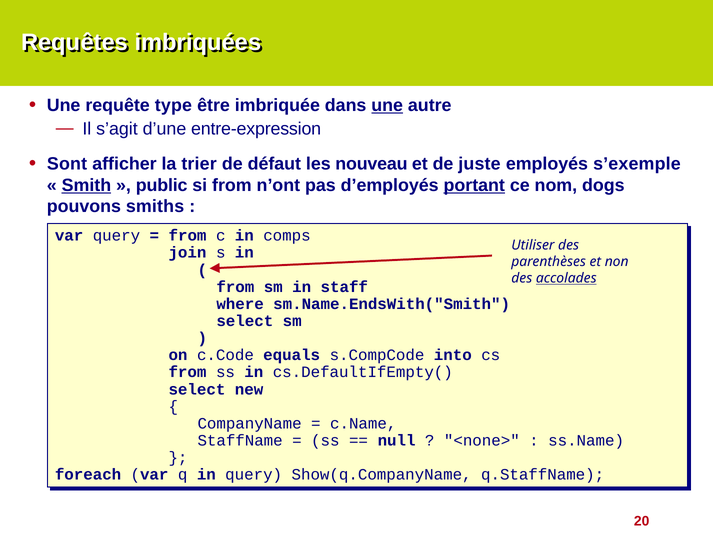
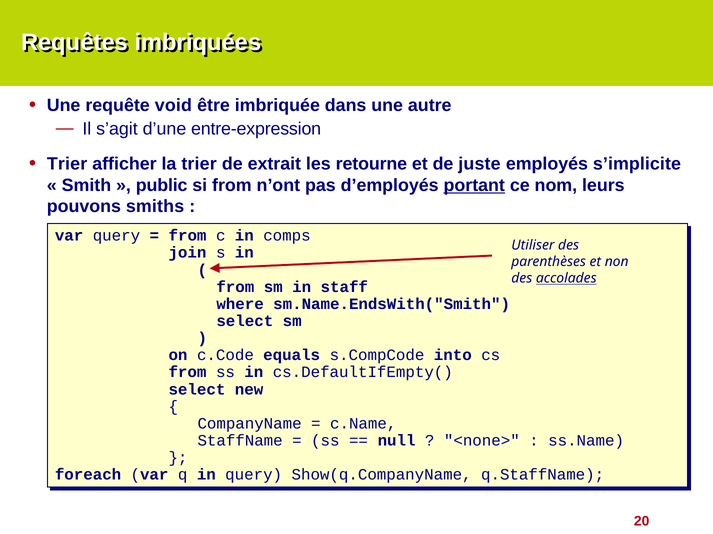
type: type -> void (173, 105)
une underline: present -> none (387, 105)
Sont: Sont -> Trier (67, 164)
défaut: défaut -> extrait (274, 164)
nouveau: nouveau -> retourne (371, 164)
s’exemple: s’exemple -> s’implicite (637, 164)
Smith underline: present -> none (86, 185)
dogs: dogs -> leurs (603, 185)
